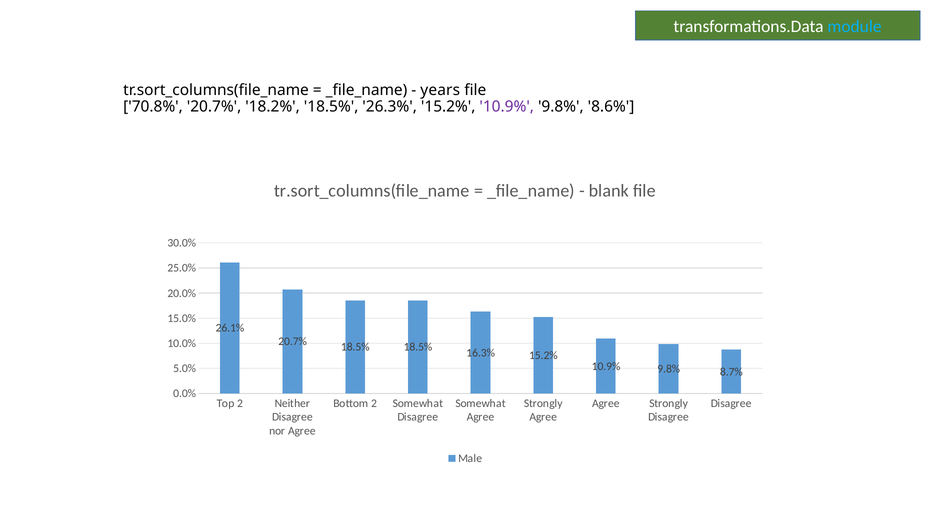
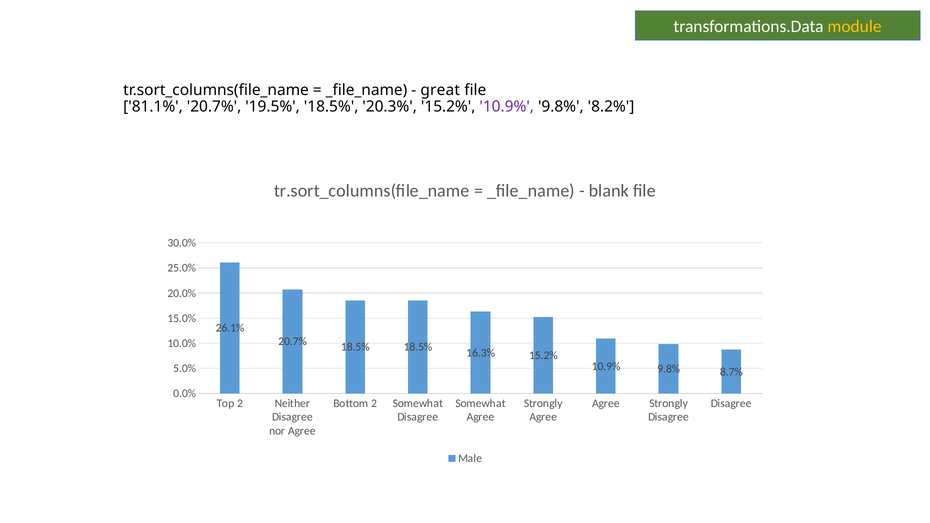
module colour: light blue -> yellow (855, 27)
years: years -> great (440, 90)
70.8%: 70.8% -> 81.1% (153, 107)
18.2%: 18.2% -> 19.5% (273, 107)
26.3%: 26.3% -> 20.3% (390, 107)
8.6%: 8.6% -> 8.2% (611, 107)
